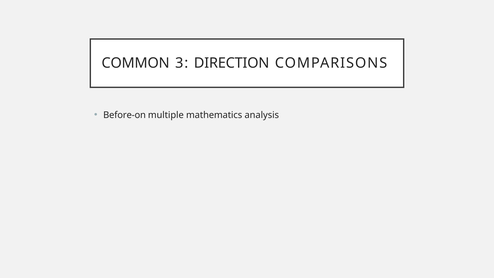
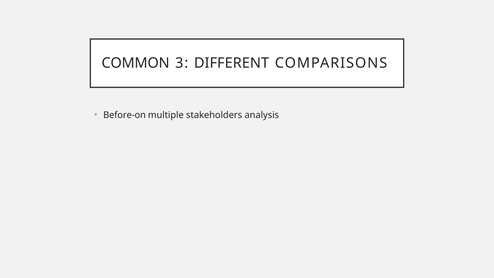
DIRECTION: DIRECTION -> DIFFERENT (232, 63)
mathematics: mathematics -> stakeholders (214, 115)
